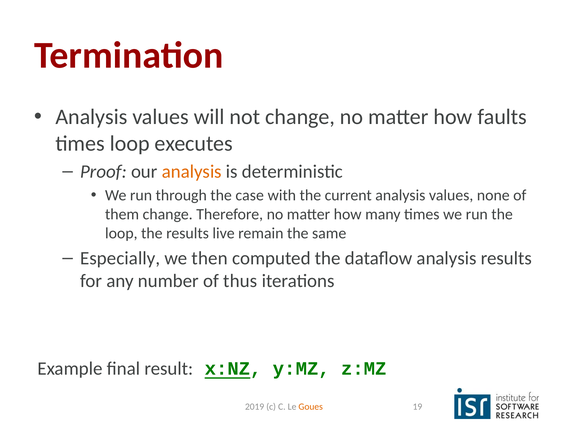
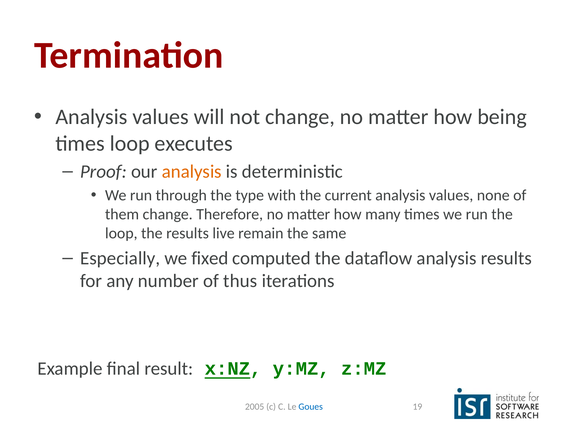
faults: faults -> being (502, 117)
case: case -> type (250, 195)
then: then -> fixed (210, 258)
2019: 2019 -> 2005 (255, 407)
Goues colour: orange -> blue (311, 407)
